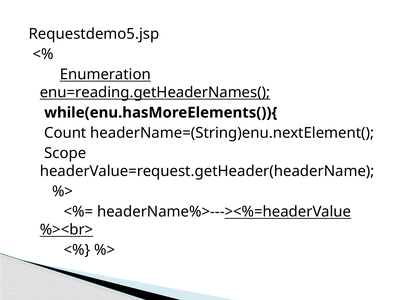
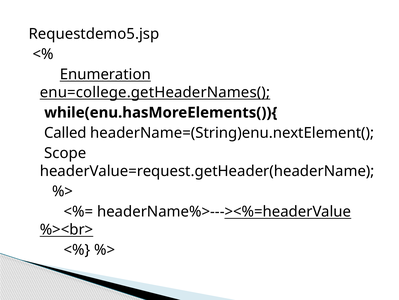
enu=reading.getHeaderNames(: enu=reading.getHeaderNames( -> enu=college.getHeaderNames( (155, 92)
Count: Count -> Called (65, 133)
